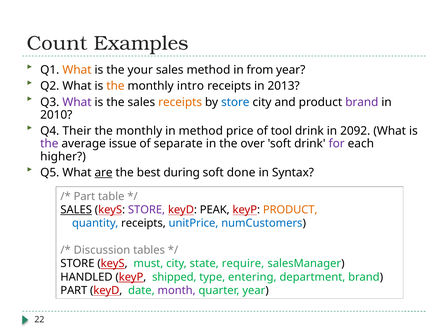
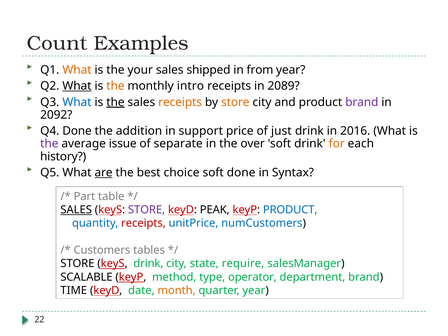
sales method: method -> shipped (209, 70)
What underline: none -> present (77, 86)
2013: 2013 -> 2089 (284, 86)
What colour: purple -> blue (77, 102)
the underline: none -> present (115, 102)
store colour: blue -> orange (235, 102)
2010: 2010 -> 2092 (56, 115)
Q4 Their: Their -> Done (77, 131)
monthly: monthly -> addition (139, 131)
in method: method -> support (201, 131)
tool: tool -> just (281, 131)
2092: 2092 -> 2016 (355, 131)
for colour: purple -> orange (337, 144)
higher: higher -> history (63, 157)
during: during -> choice (182, 173)
PRODUCT colour: orange -> blue (290, 210)
receipts colour: black -> red (143, 223)
Discussion: Discussion -> Customers (102, 250)
keyS must: must -> drink (148, 264)
HANDLED: HANDLED -> SCALABLE (87, 277)
shipped: shipped -> method (174, 277)
entering: entering -> operator (252, 277)
PART: PART -> TIME (74, 290)
month colour: purple -> orange (177, 290)
